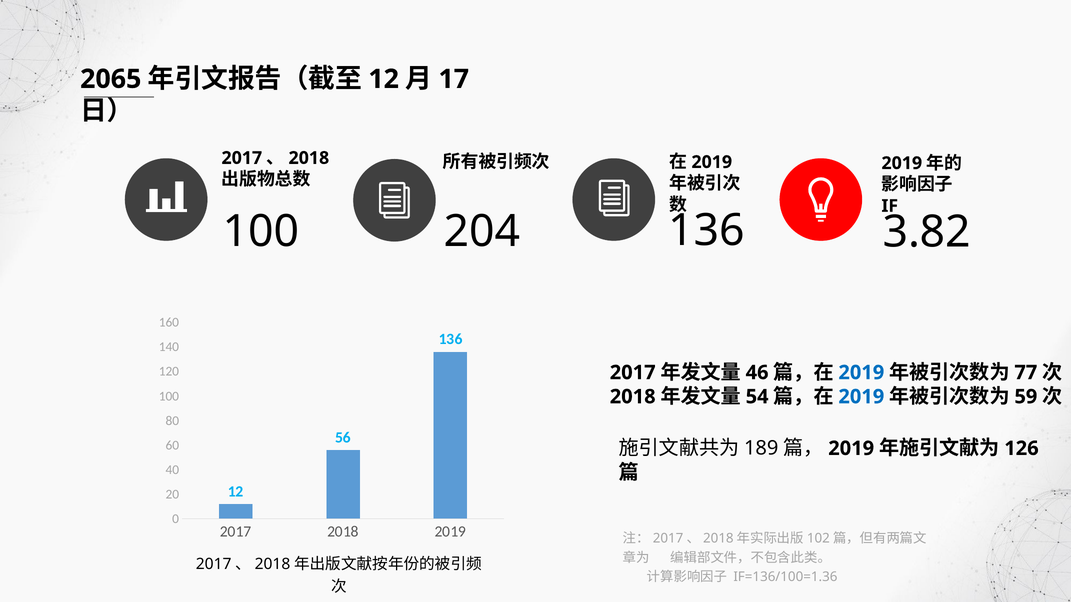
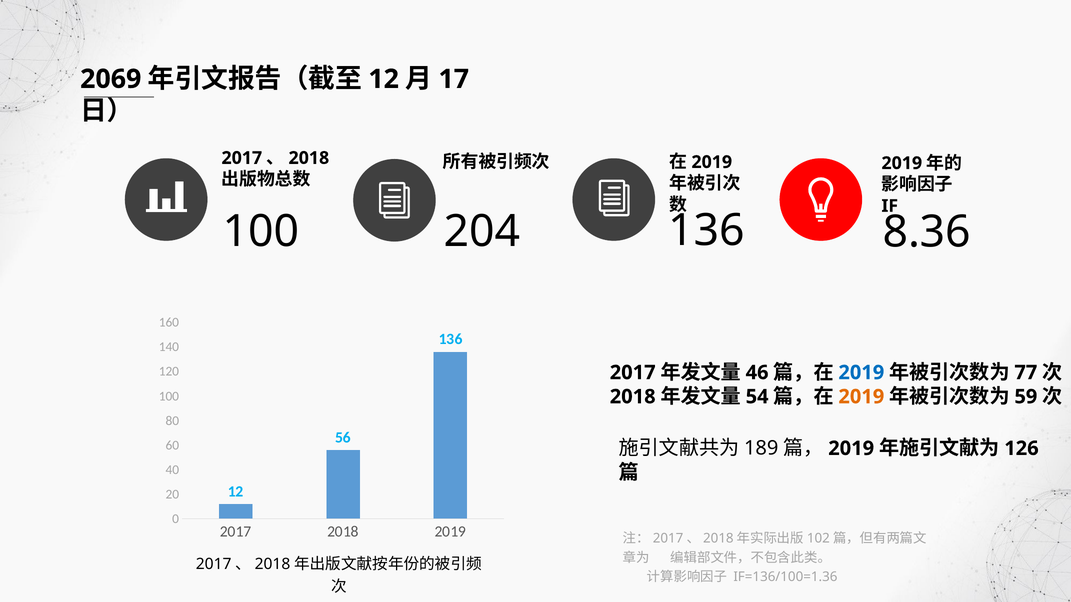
2065: 2065 -> 2069 (111, 79)
3.82: 3.82 -> 8.36 (927, 232)
2019 colour: blue -> orange (861, 397)
